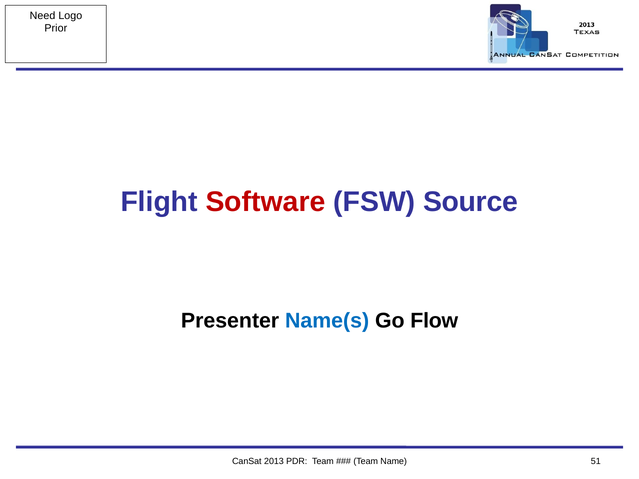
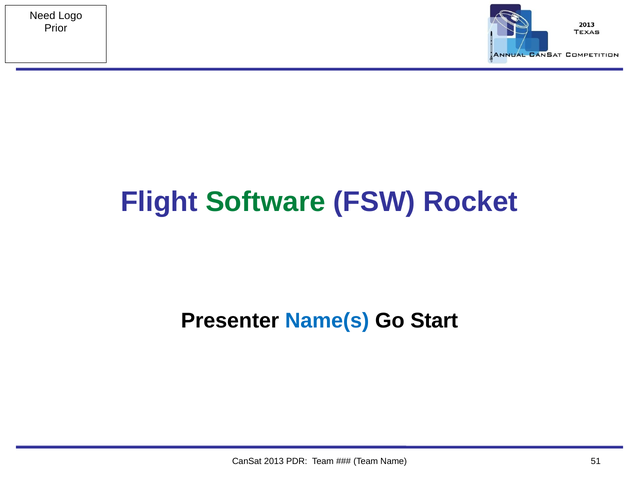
Software colour: red -> green (265, 202)
Source: Source -> Rocket (471, 202)
Flow: Flow -> Start (434, 321)
